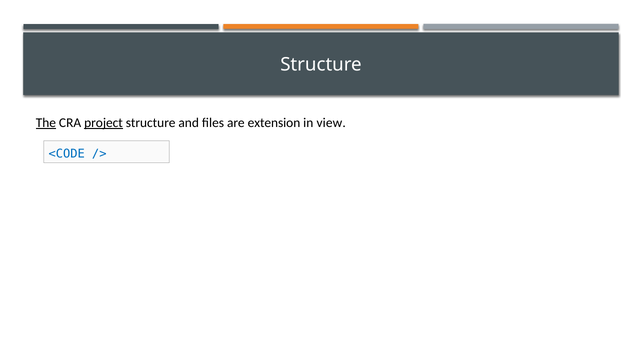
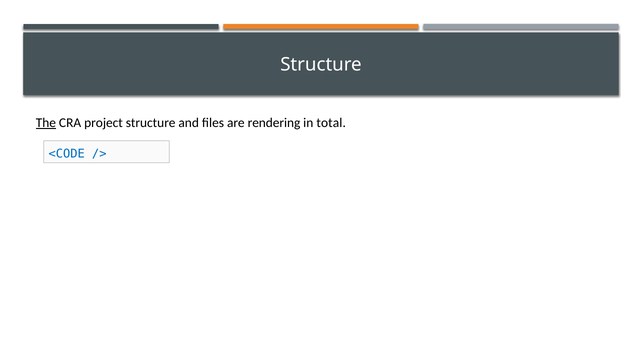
project underline: present -> none (103, 123)
extension: extension -> rendering (274, 123)
view: view -> total (331, 123)
